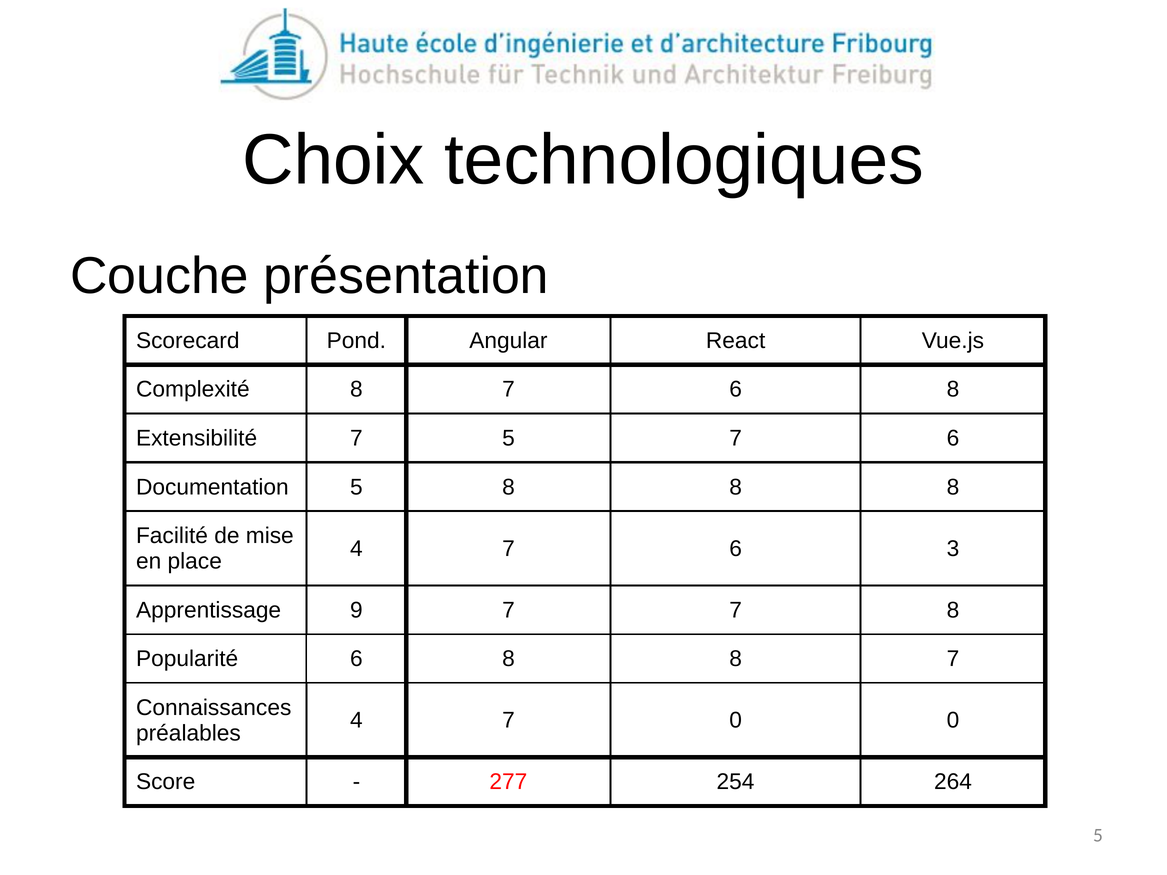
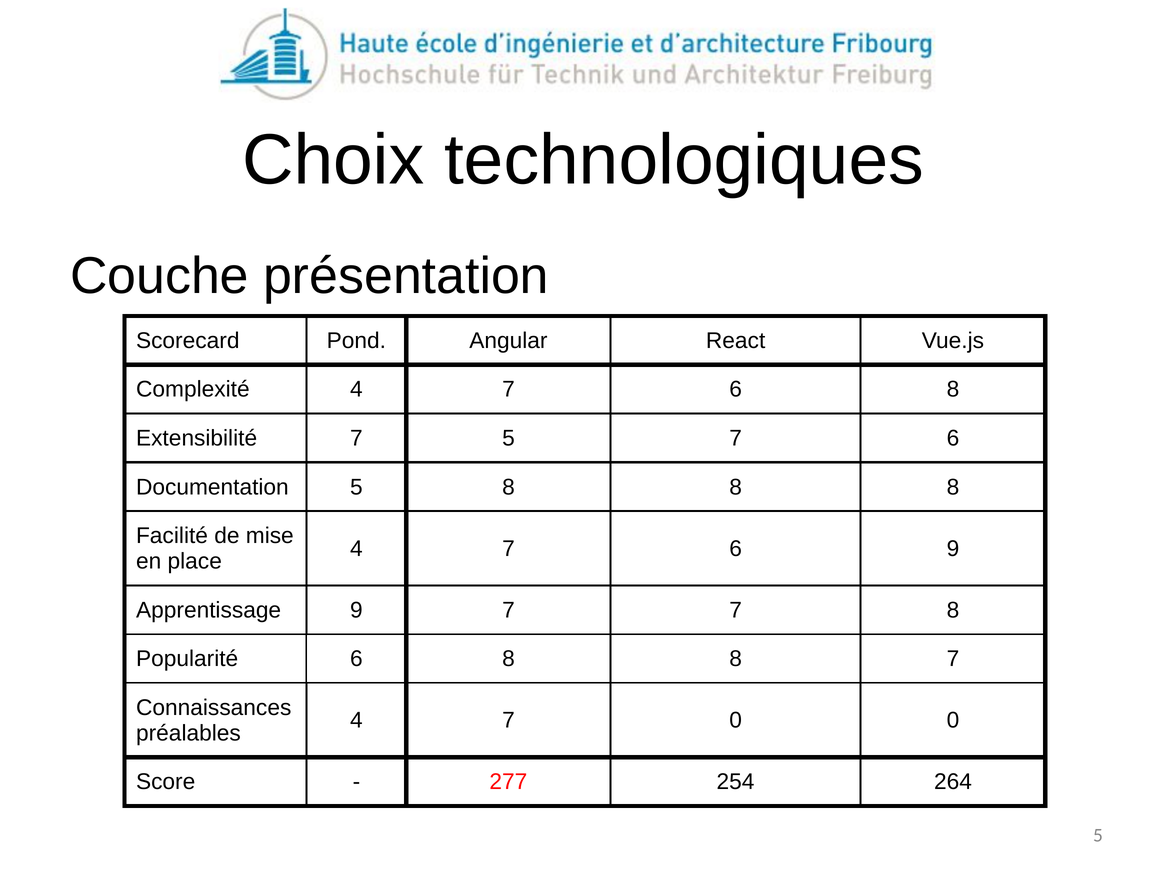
Complexité 8: 8 -> 4 (356, 390)
6 3: 3 -> 9 (953, 549)
